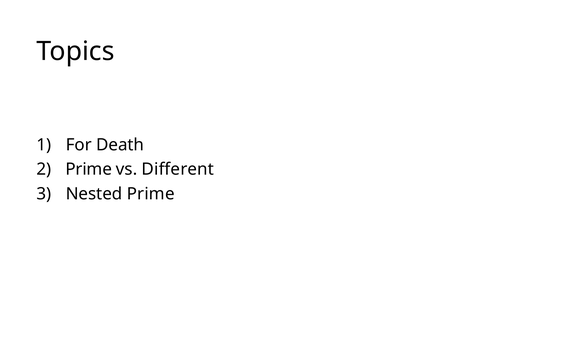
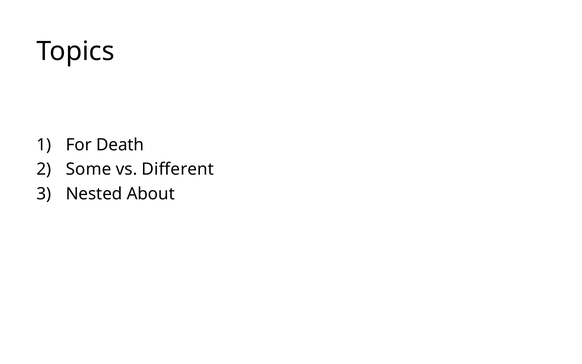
Prime: Prime -> Some (89, 169)
Nested Prime: Prime -> About (151, 194)
